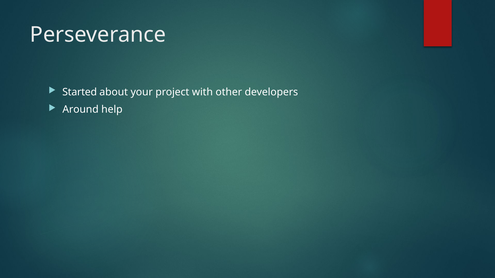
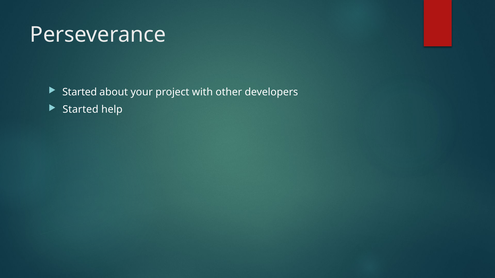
Around: Around -> Started (80, 110)
